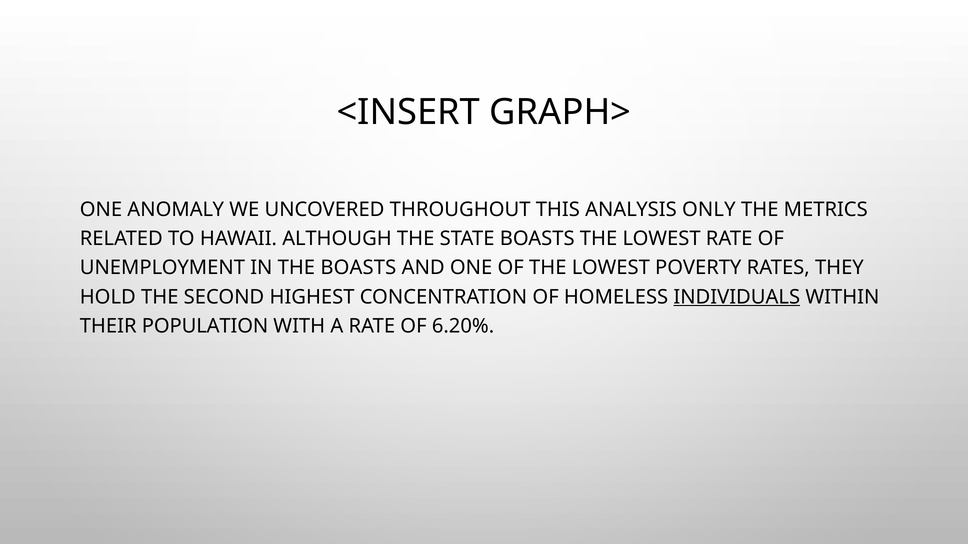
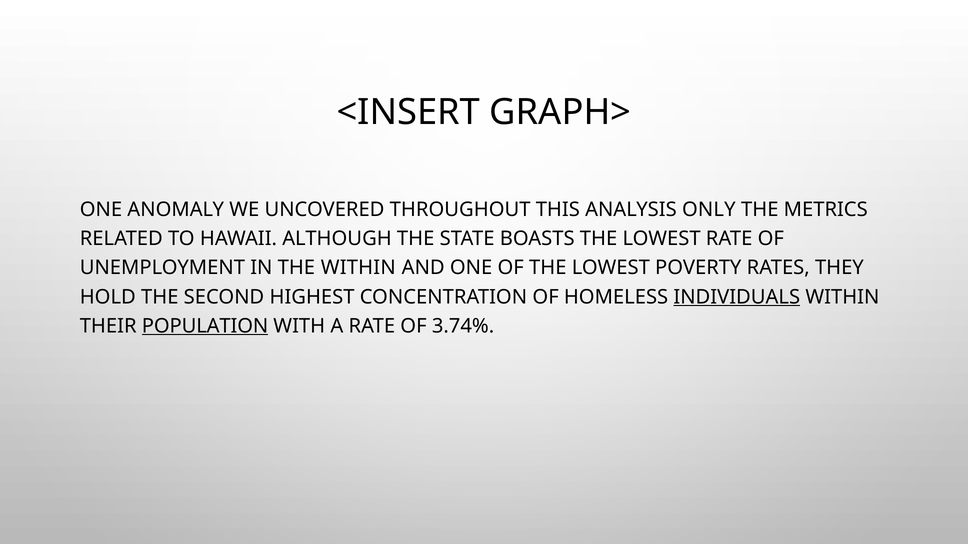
THE BOASTS: BOASTS -> WITHIN (358, 268)
POPULATION underline: none -> present (205, 326)
6.20%: 6.20% -> 3.74% (463, 326)
